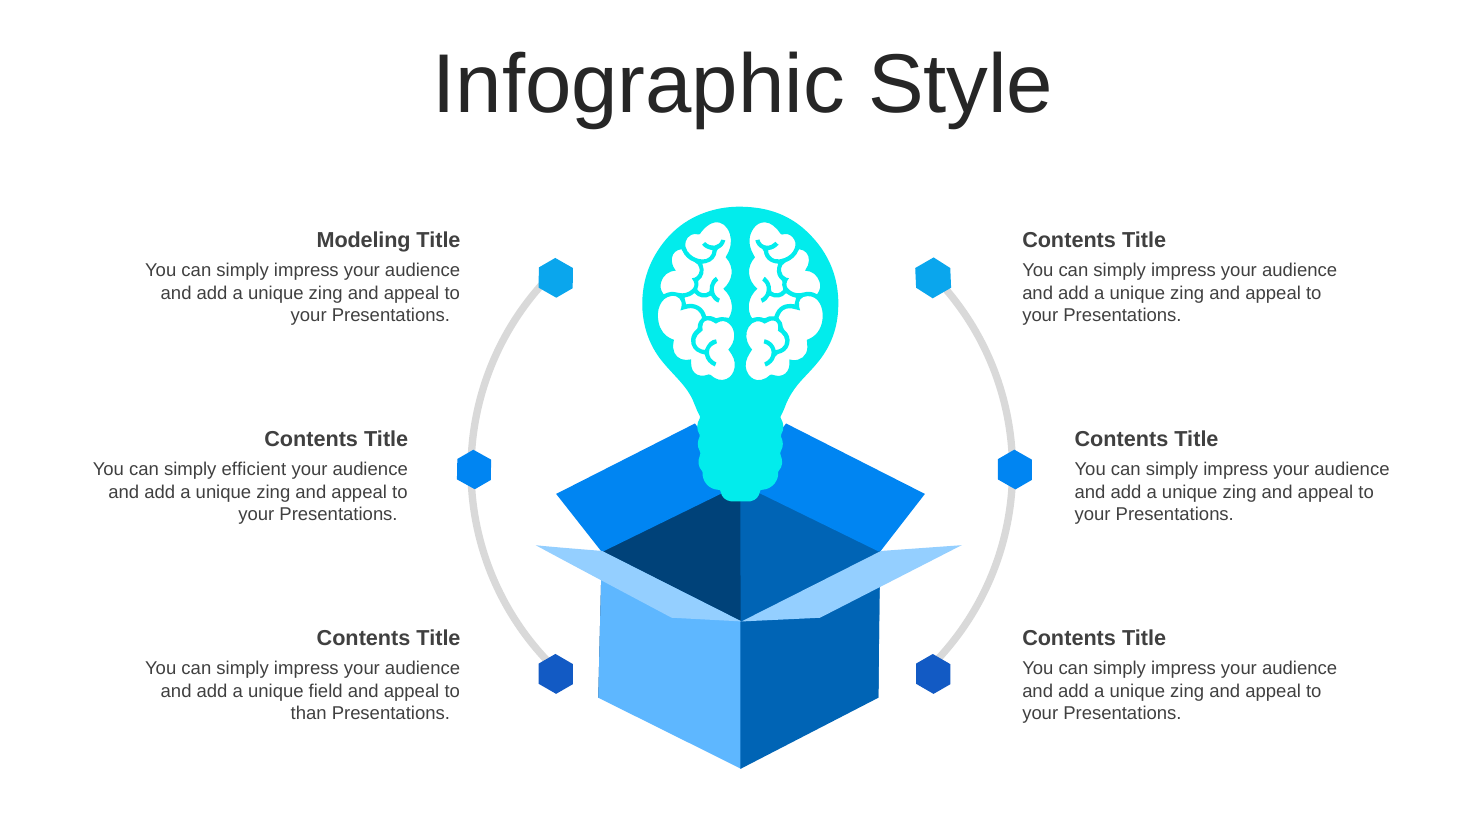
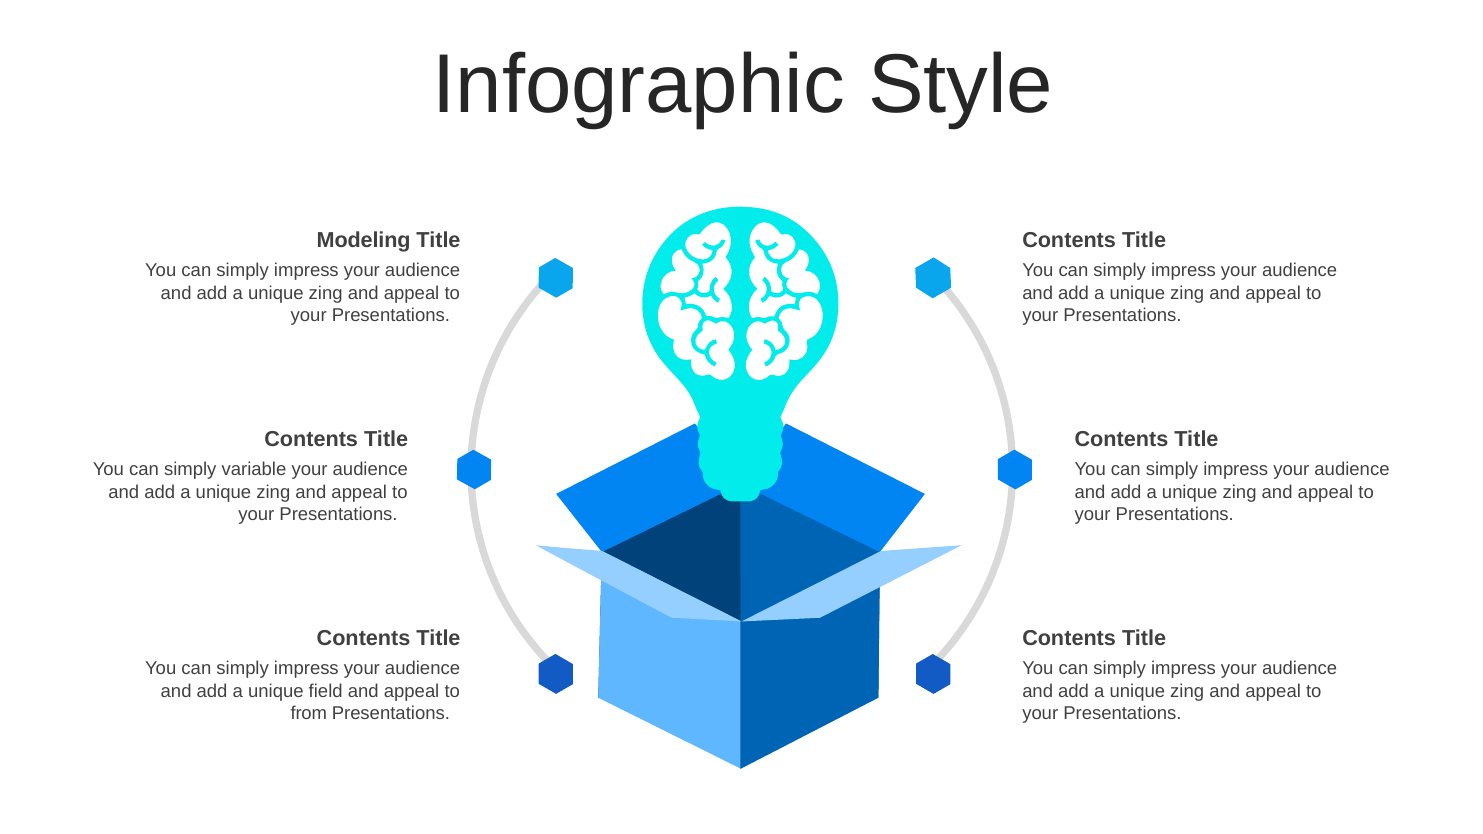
efficient: efficient -> variable (254, 470)
than: than -> from (309, 713)
